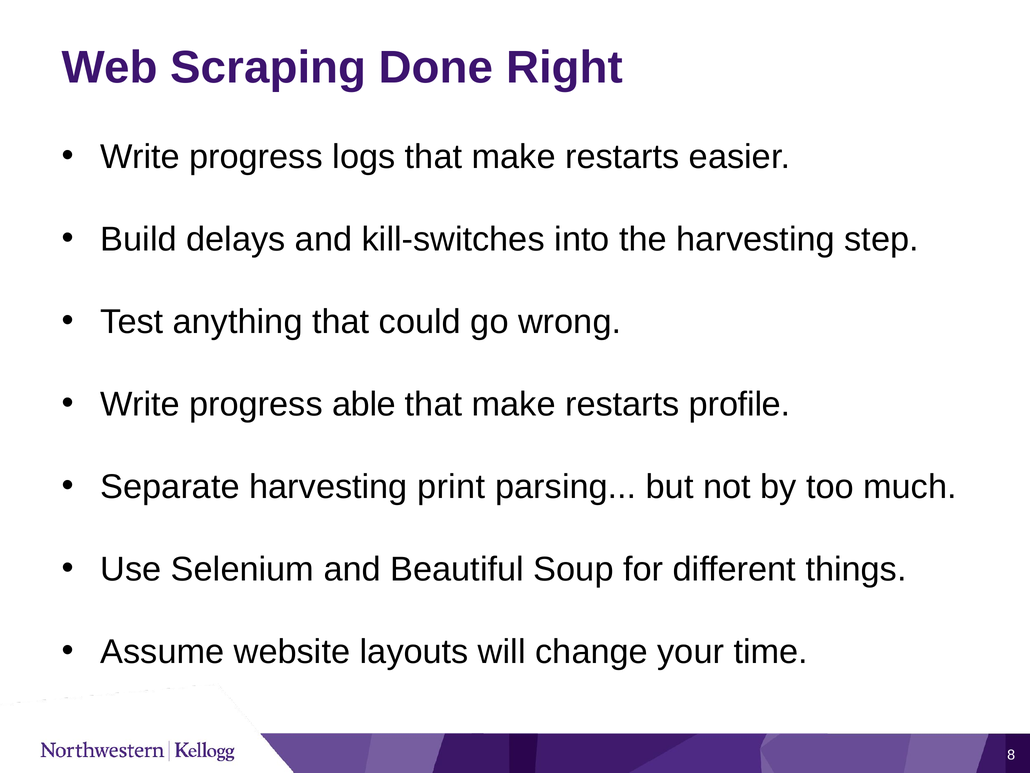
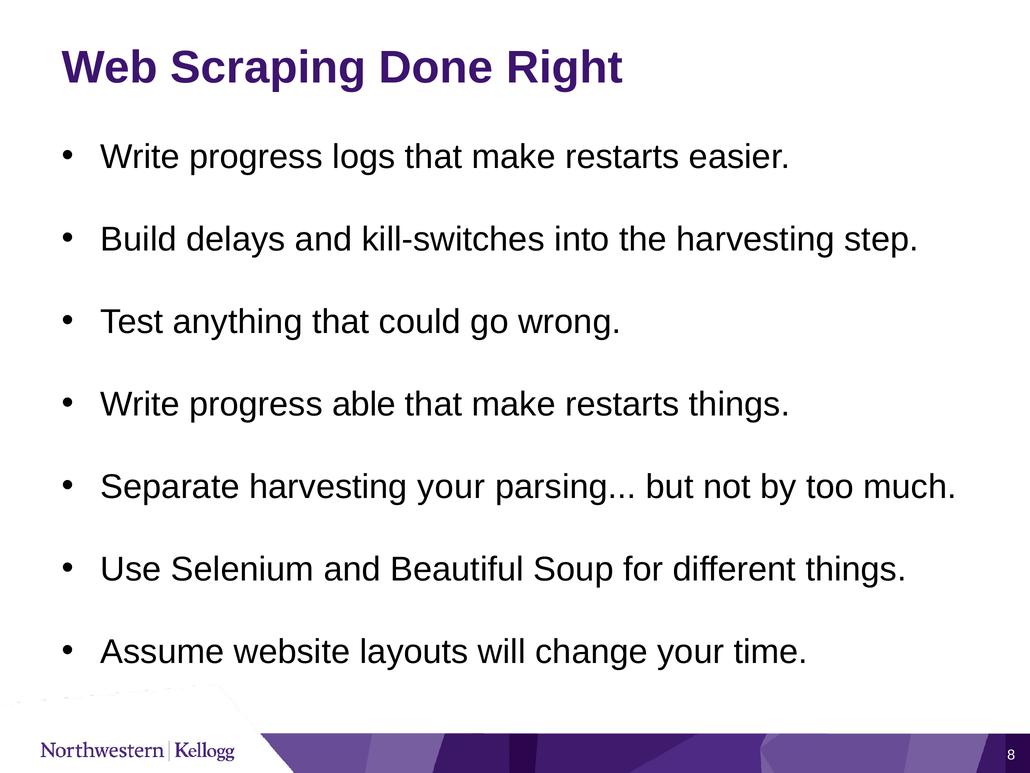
restarts profile: profile -> things (740, 404)
harvesting print: print -> your (451, 486)
